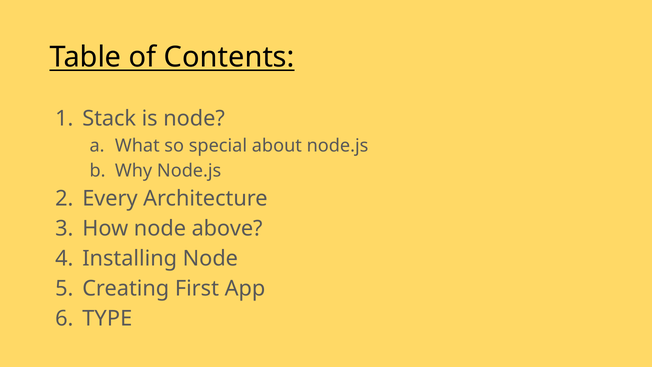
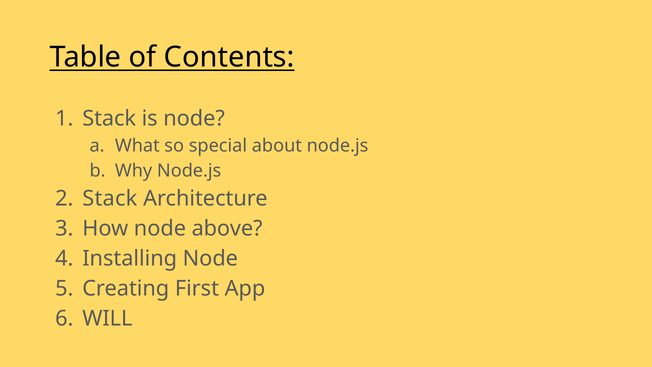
Every: Every -> Stack (110, 199)
TYPE: TYPE -> WILL (107, 318)
